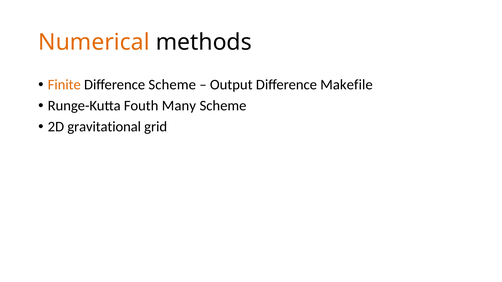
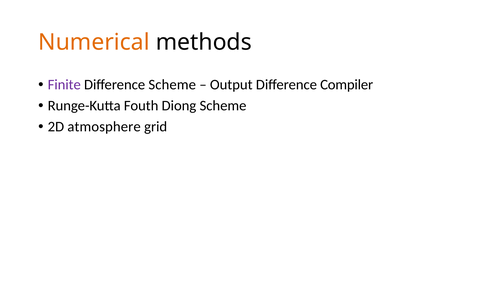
Finite colour: orange -> purple (64, 85)
Makefile: Makefile -> Compiler (347, 85)
Many: Many -> Diong (179, 106)
gravitational: gravitational -> atmosphere (104, 127)
